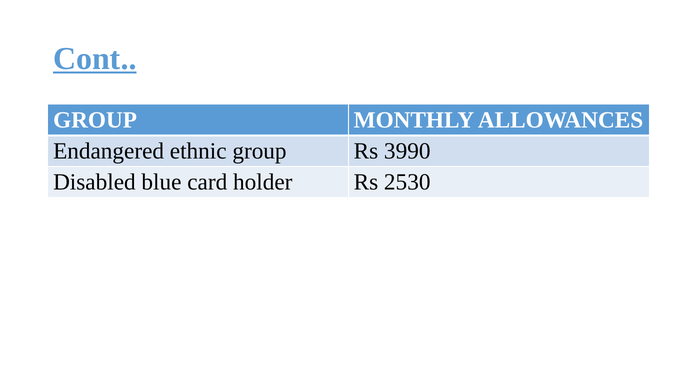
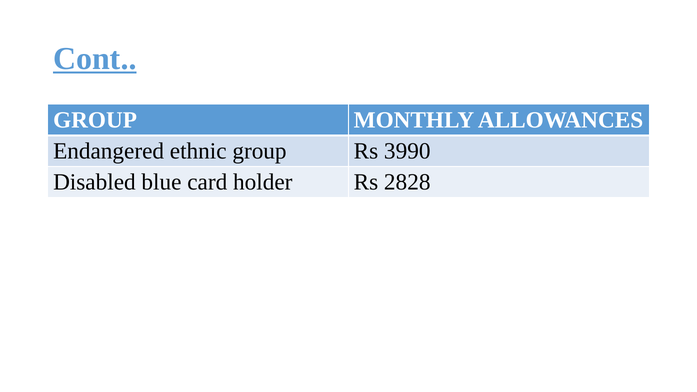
2530: 2530 -> 2828 (407, 182)
